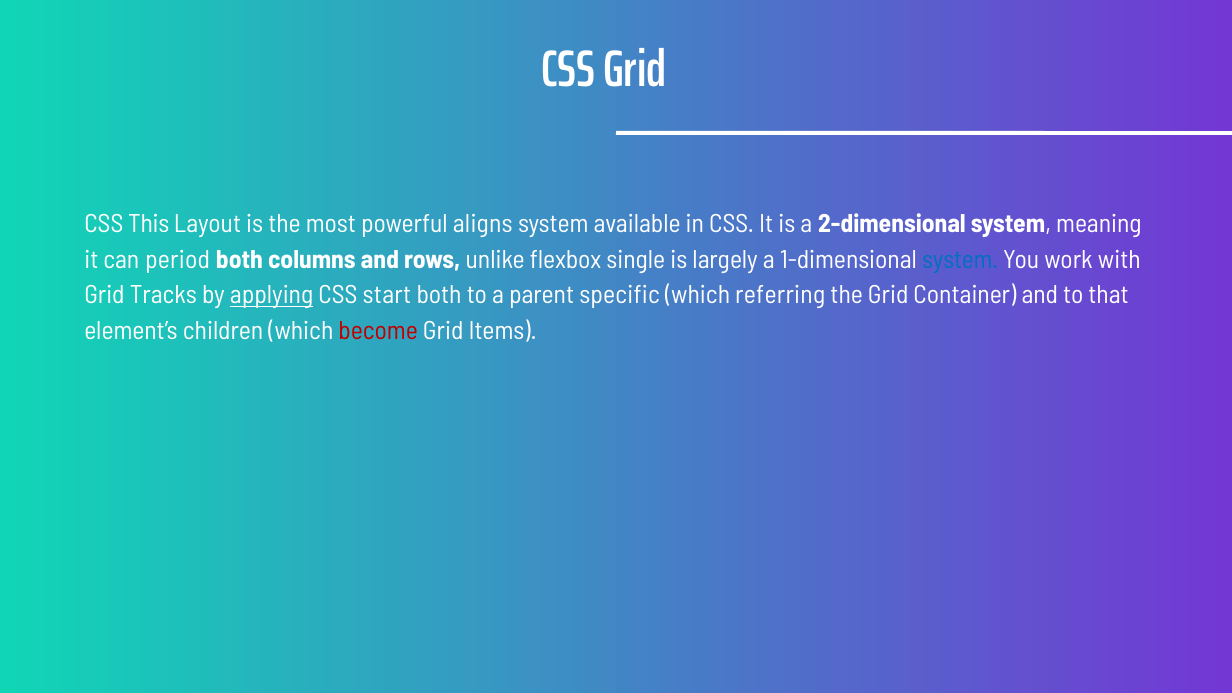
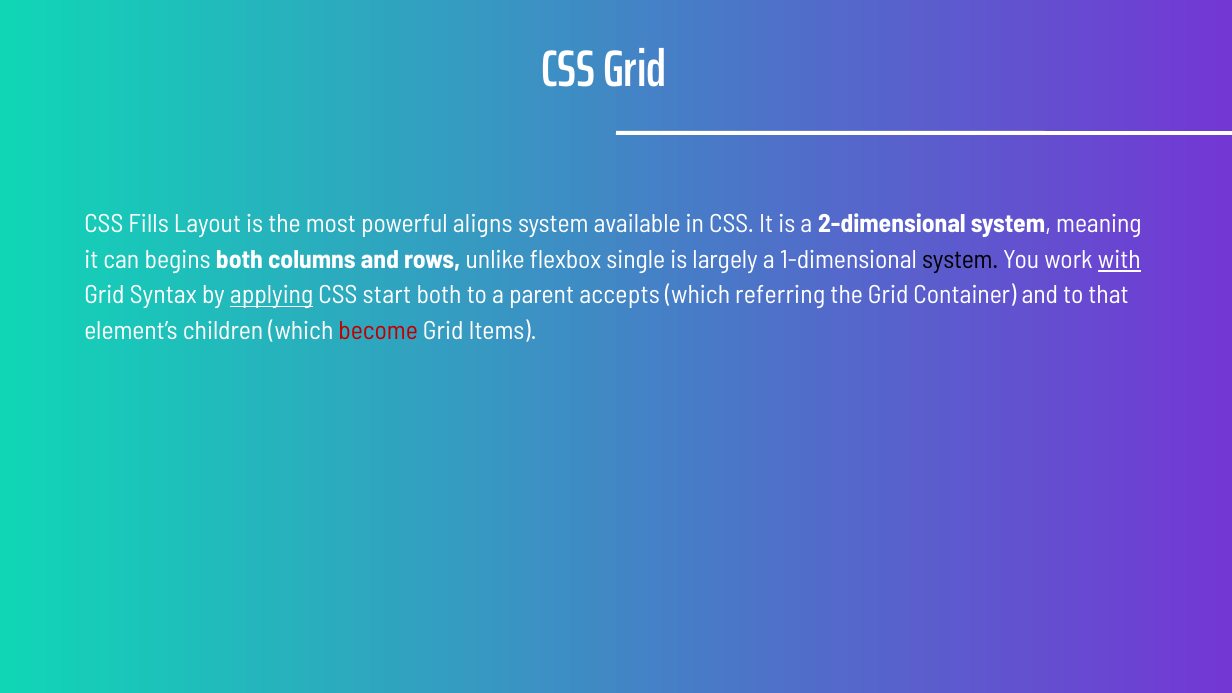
This: This -> Fills (149, 224)
period: period -> begins (178, 260)
system colour: blue -> black (960, 260)
with underline: none -> present (1119, 260)
Tracks: Tracks -> Syntax (163, 295)
specific: specific -> accepts (620, 295)
